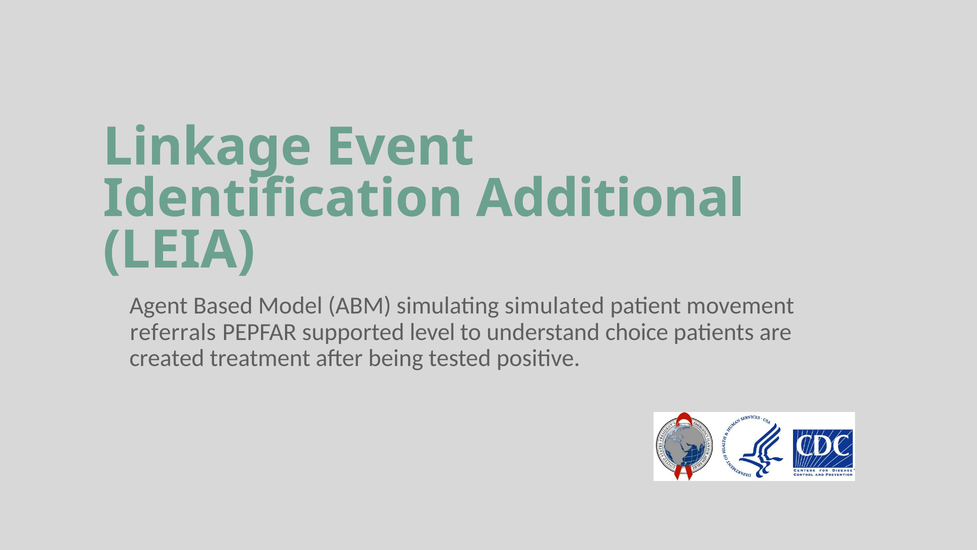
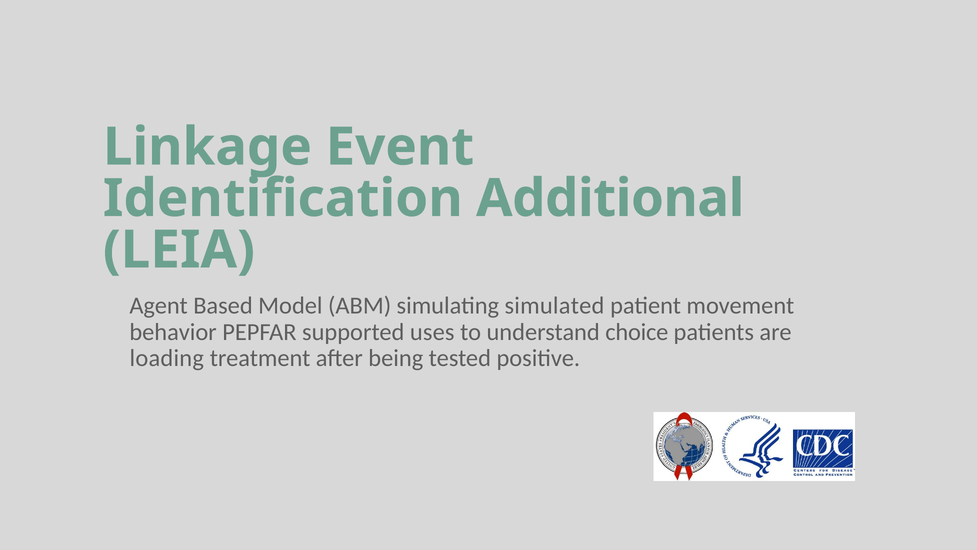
referrals: referrals -> behavior (173, 332)
level: level -> uses (432, 332)
created: created -> loading (167, 358)
